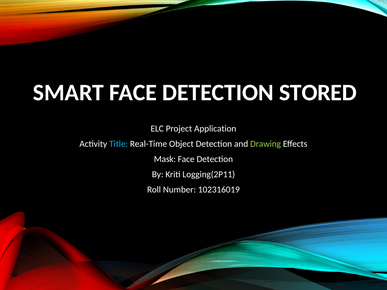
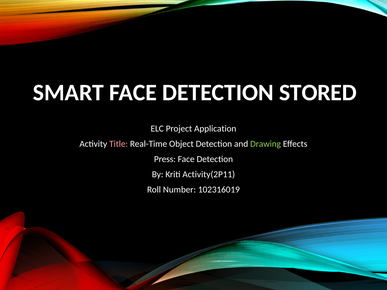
Title colour: light blue -> pink (119, 144)
Mask: Mask -> Press (165, 159)
Logging(2P11: Logging(2P11 -> Activity(2P11 (209, 175)
